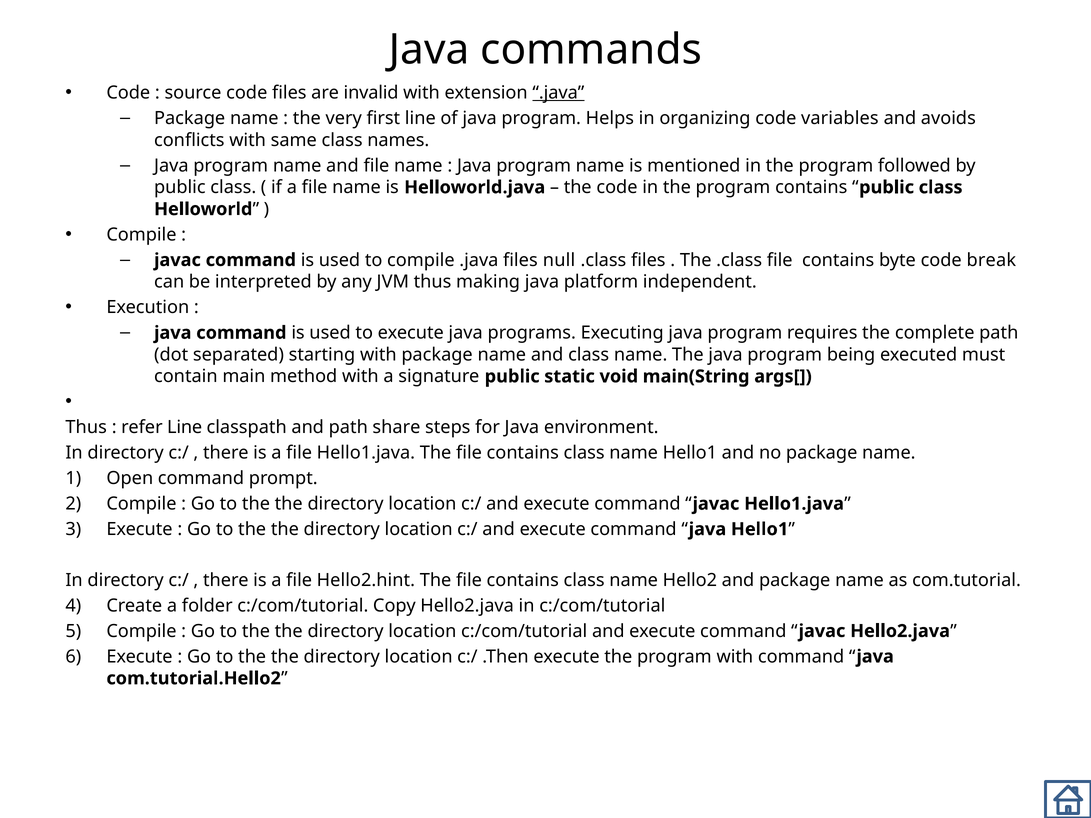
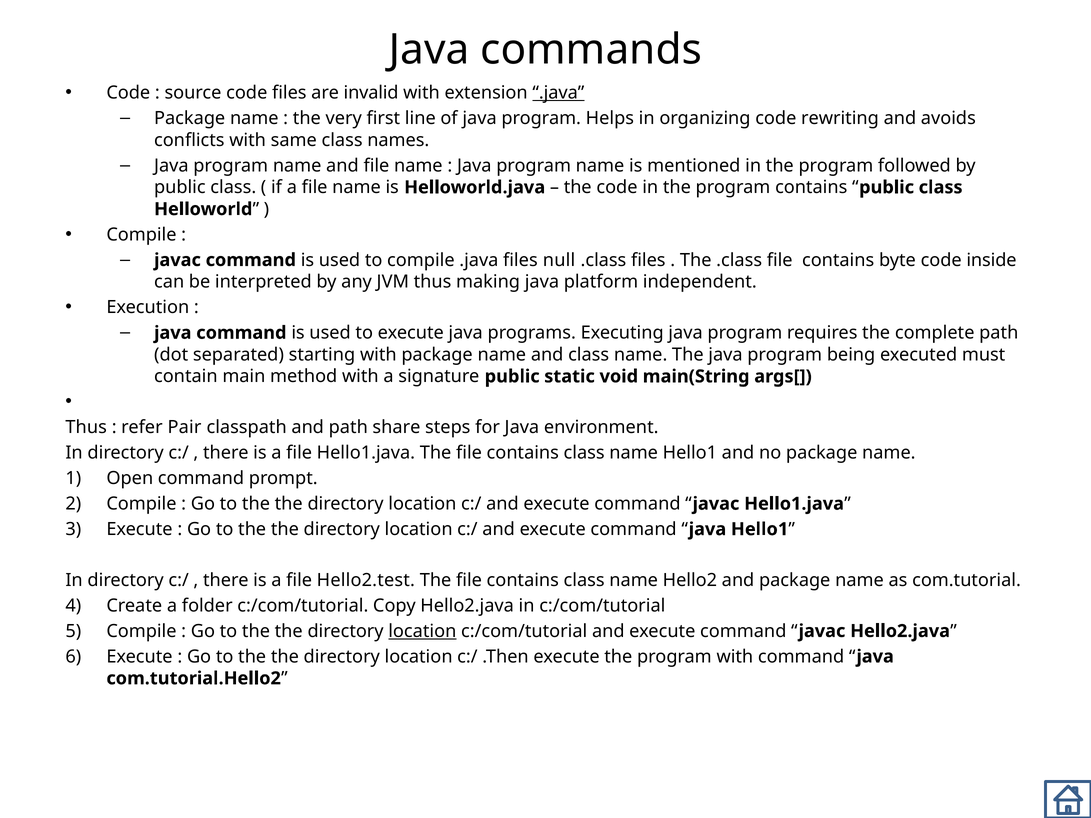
variables: variables -> rewriting (840, 118)
break: break -> inside (991, 260)
refer Line: Line -> Pair (184, 427)
Hello2.hint: Hello2.hint -> Hello2.test (366, 580)
location underline: none -> present (422, 631)
